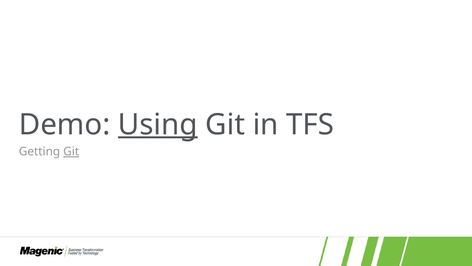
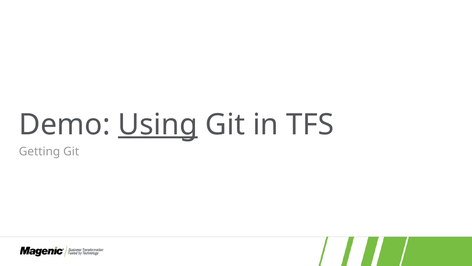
Git underline: present -> none (71, 151)
